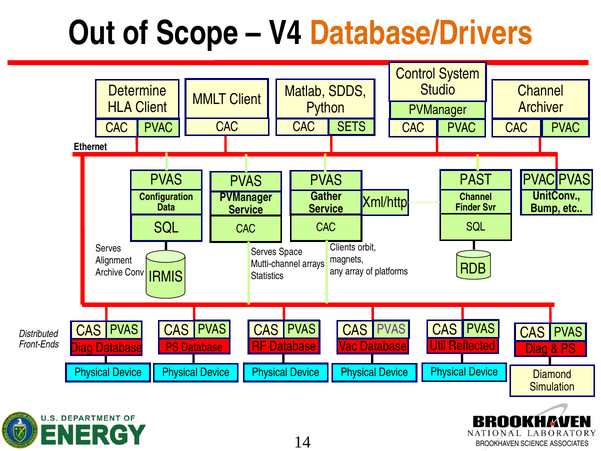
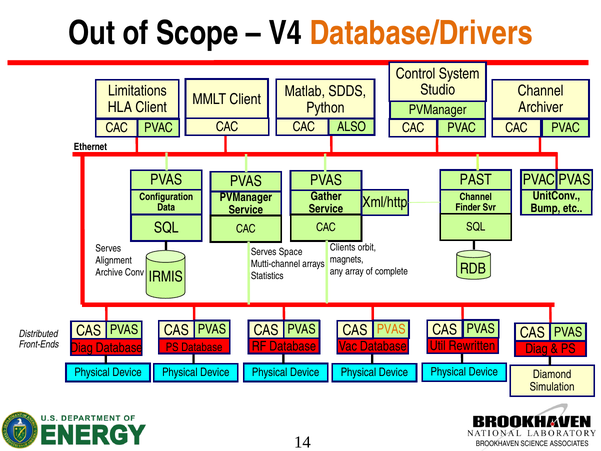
Determine: Determine -> Limitations (137, 91)
SETS: SETS -> ALSO (352, 127)
platforms: platforms -> complete (391, 272)
PVAS colour: purple -> orange (391, 329)
Reflected: Reflected -> Rewritten (472, 346)
